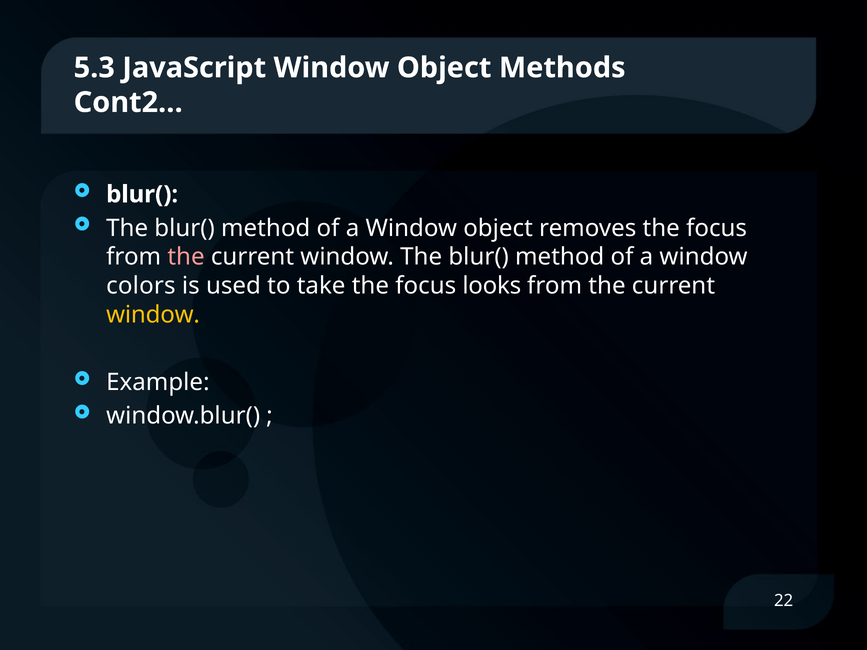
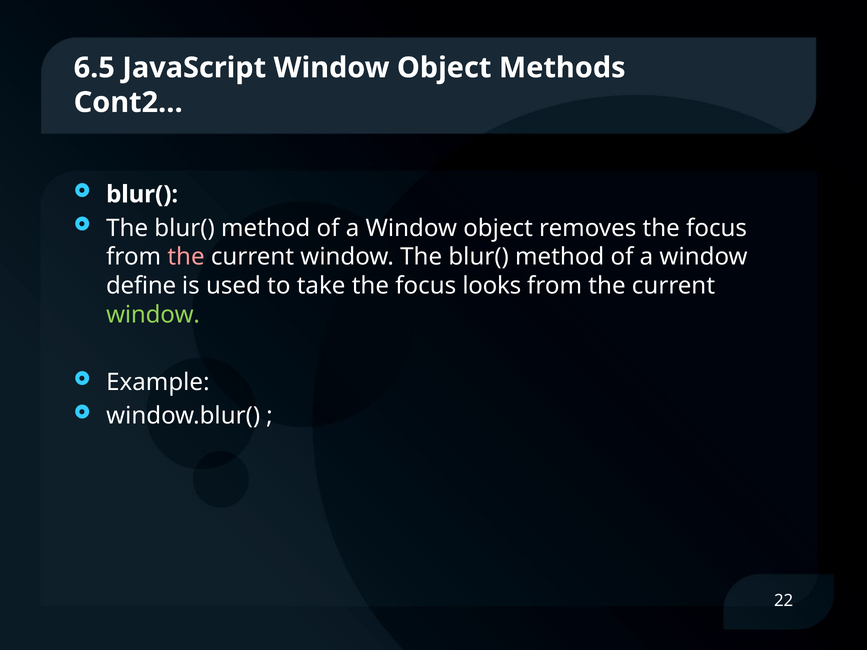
5.3: 5.3 -> 6.5 (94, 68)
colors: colors -> define (141, 286)
window colour: yellow -> light green (153, 315)
